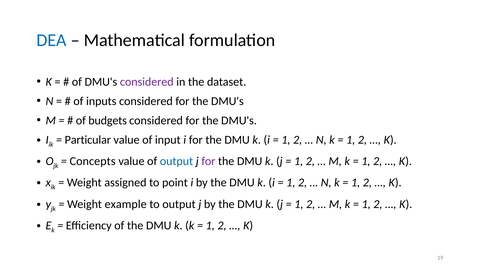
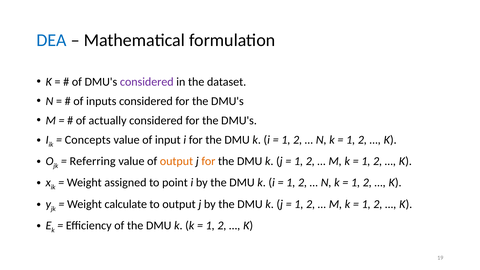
budgets: budgets -> actually (108, 121)
Particular: Particular -> Concepts (88, 140)
Concepts: Concepts -> Referring (93, 161)
output colour: blue -> orange (176, 161)
for colour: purple -> orange (208, 161)
example: example -> calculate (126, 204)
